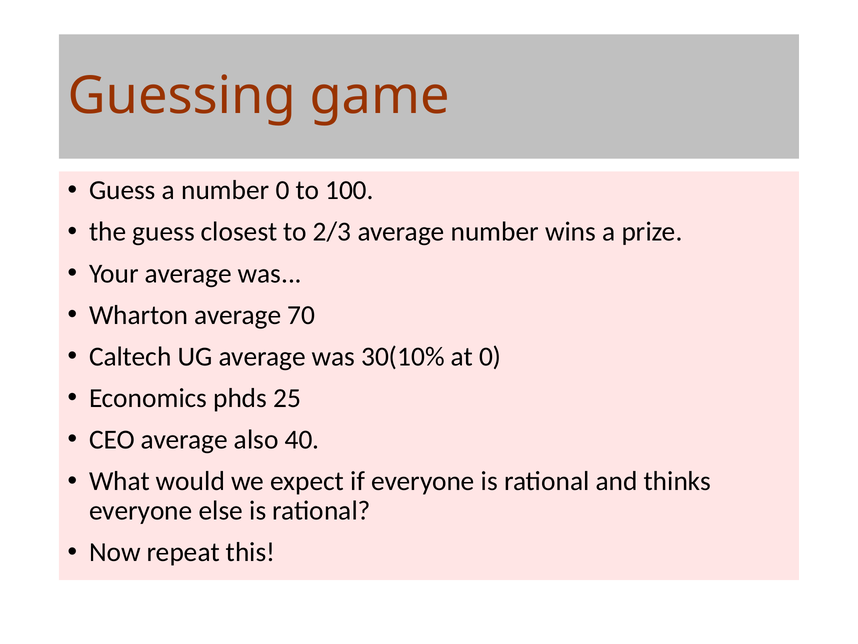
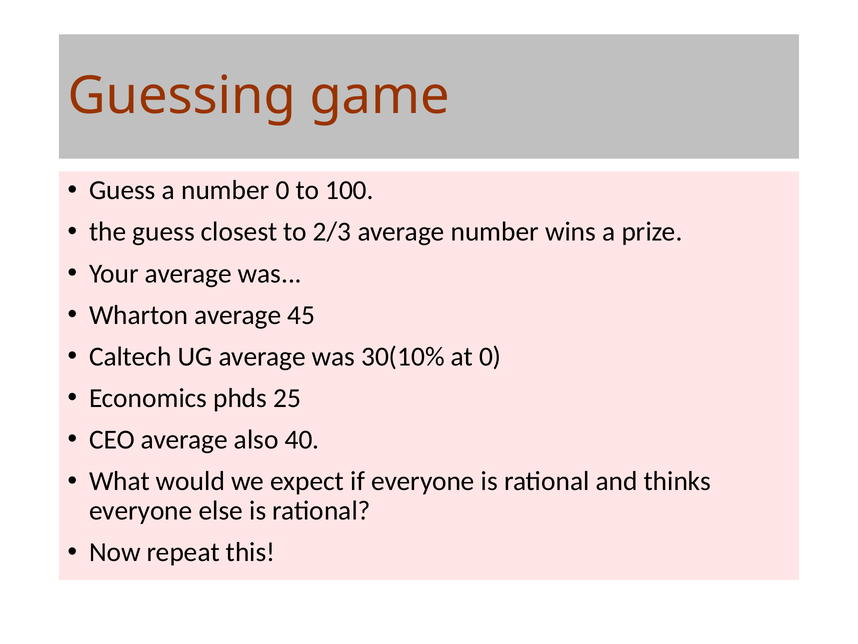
70: 70 -> 45 (301, 315)
